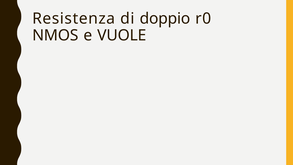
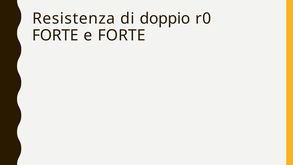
NMOS: NMOS -> FORTE (55, 35)
e VUOLE: VUOLE -> FORTE (122, 35)
